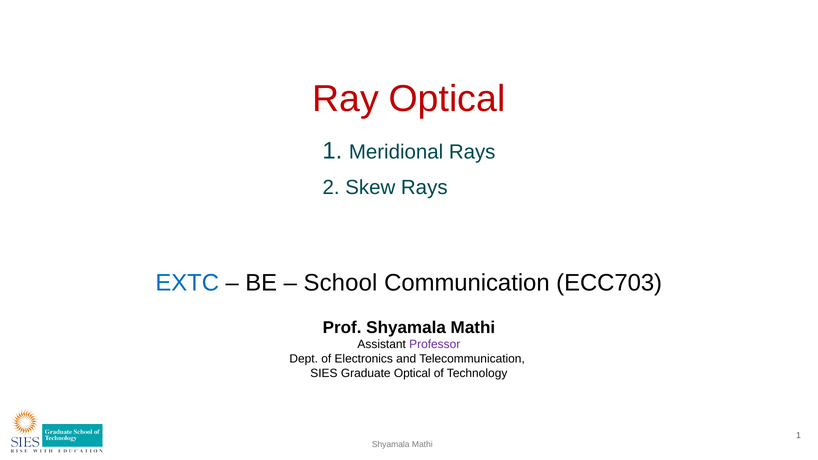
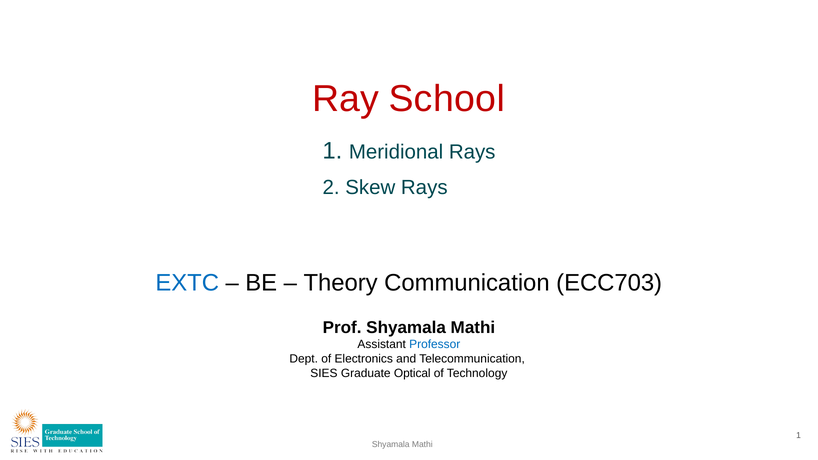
Ray Optical: Optical -> School (447, 99)
School: School -> Theory (341, 283)
Professor colour: purple -> blue (435, 345)
